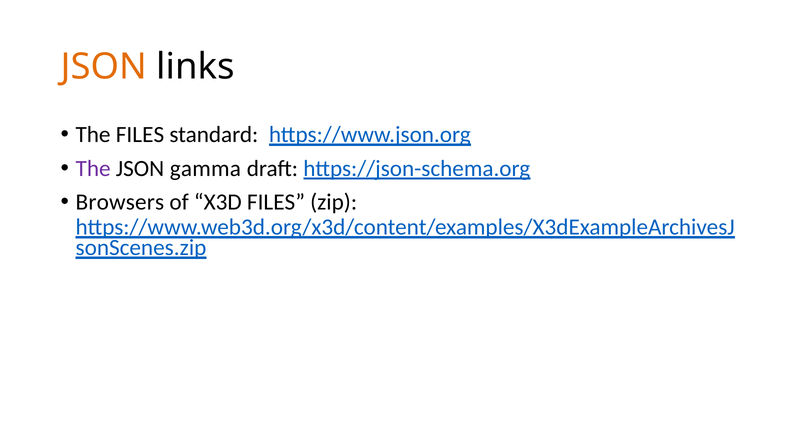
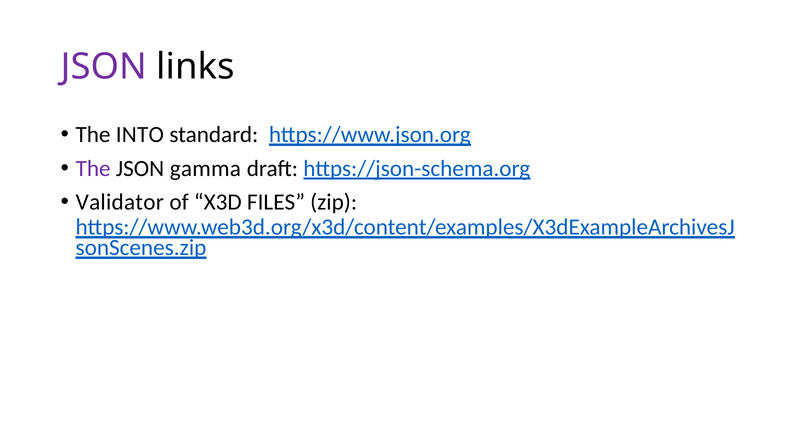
JSON colour: orange -> purple (104, 67)
The FILES: FILES -> INTO (140, 135)
Browsers: Browsers -> Validator (120, 202)
